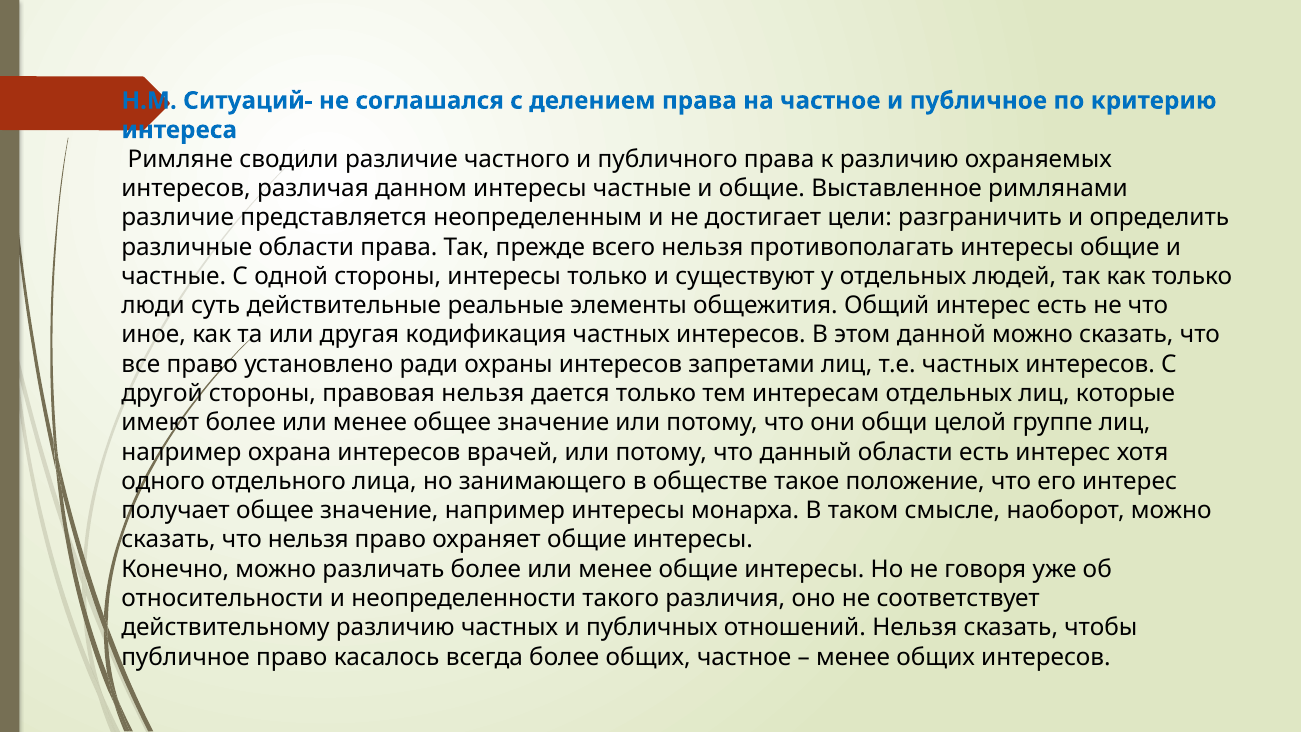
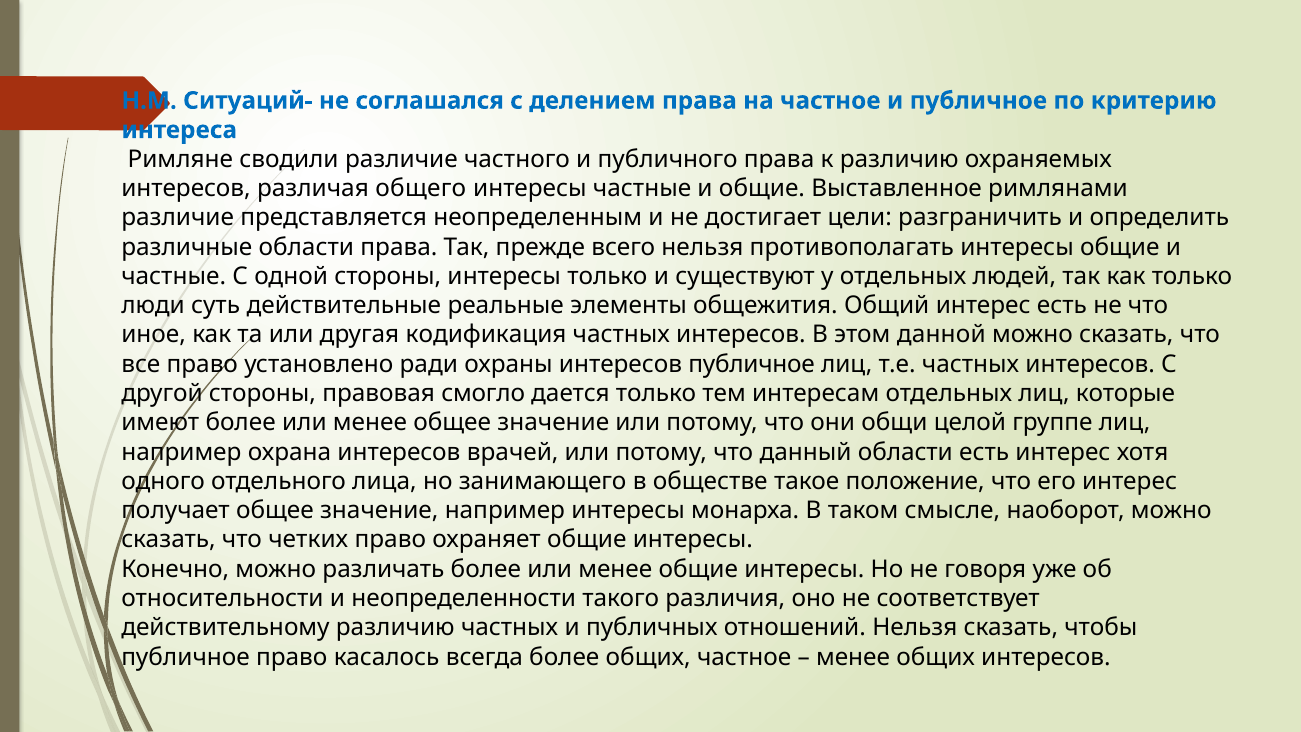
данном: данном -> общего (421, 188)
интересов запретами: запретами -> публичное (752, 364)
правовая нельзя: нельзя -> смогло (483, 393)
что нельзя: нельзя -> четких (308, 540)
